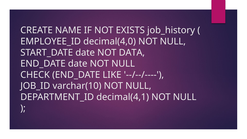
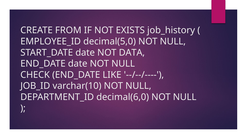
NAME: NAME -> FROM (68, 30)
decimal(4,0: decimal(4,0 -> decimal(5,0 (110, 41)
decimal(4,1: decimal(4,1 -> decimal(6,0 (123, 97)
